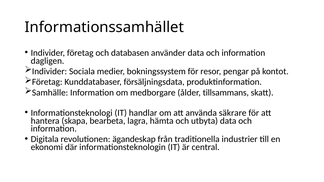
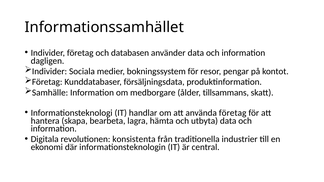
använda säkrare: säkrare -> företag (233, 113)
ägandeskap: ägandeskap -> konsistenta (134, 139)
